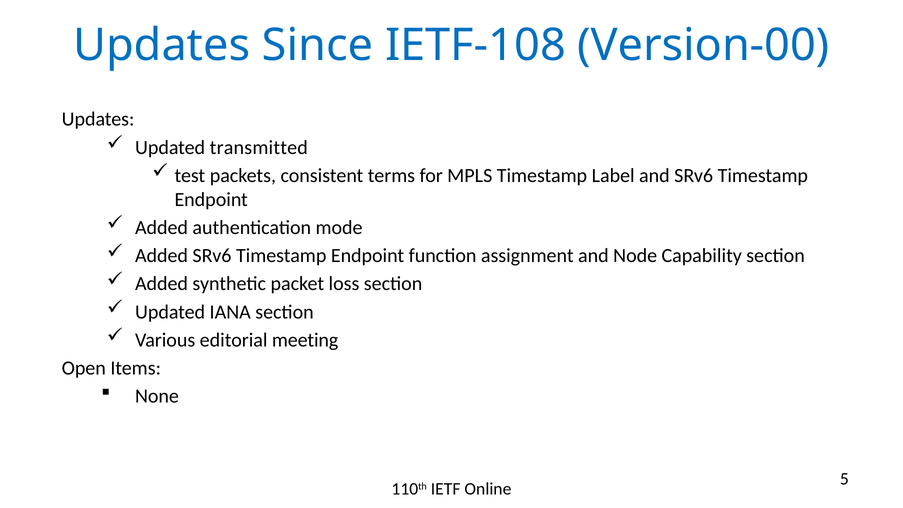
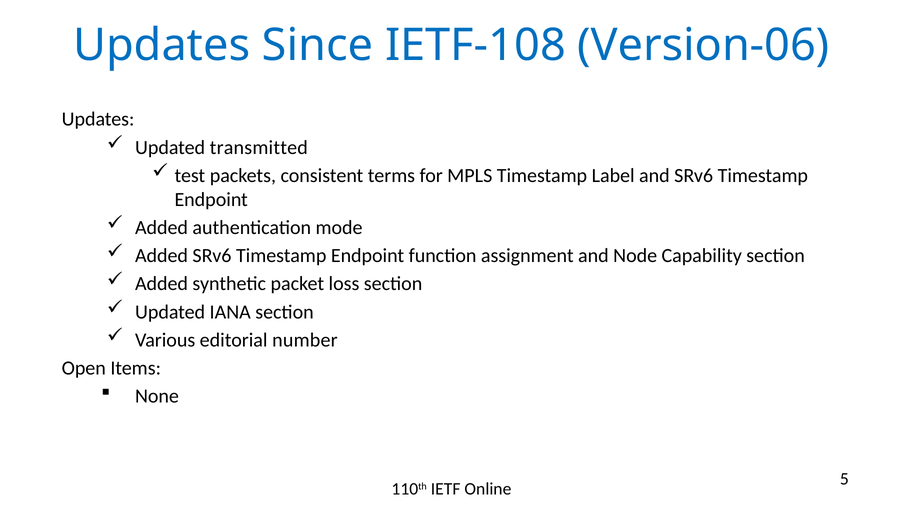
Version-00: Version-00 -> Version-06 (703, 45)
meeting: meeting -> number (305, 340)
